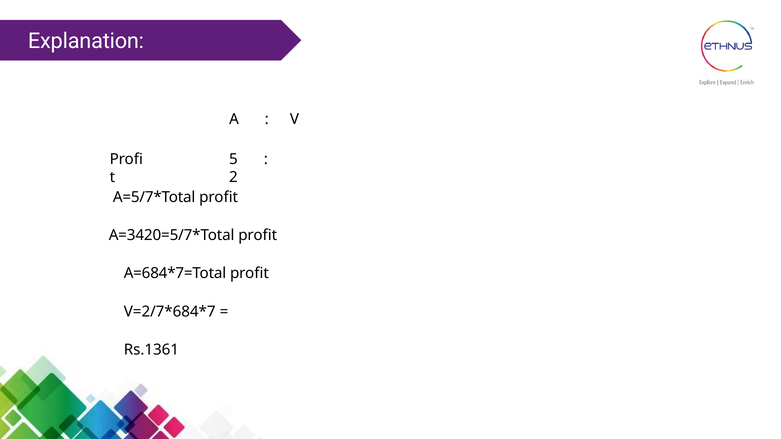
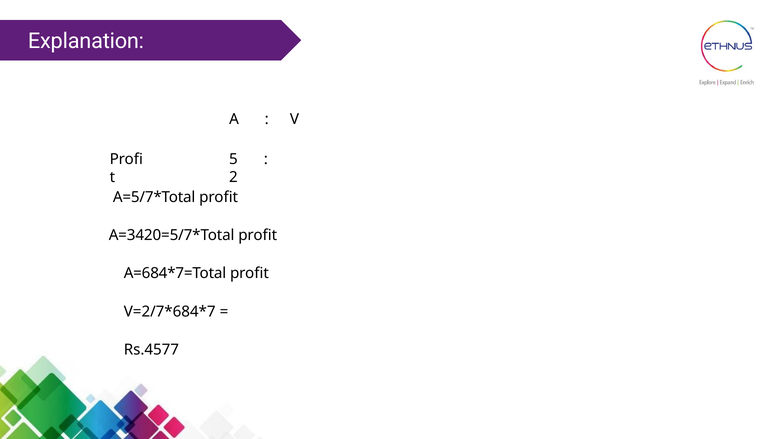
Rs.1361: Rs.1361 -> Rs.4577 (151, 350)
